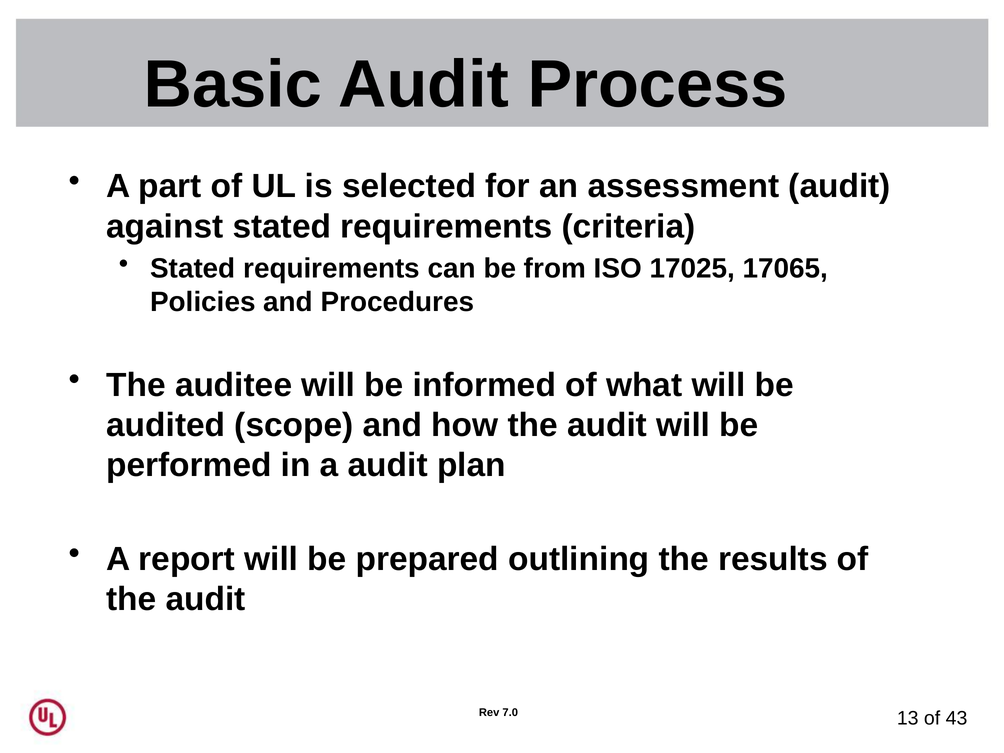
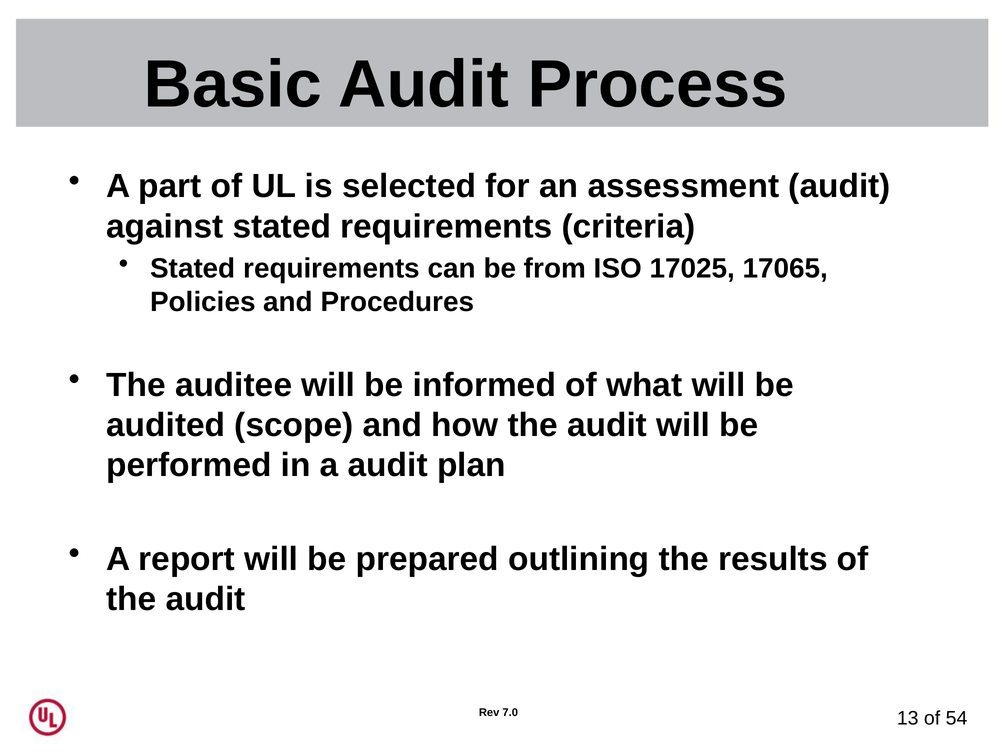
43: 43 -> 54 (957, 718)
